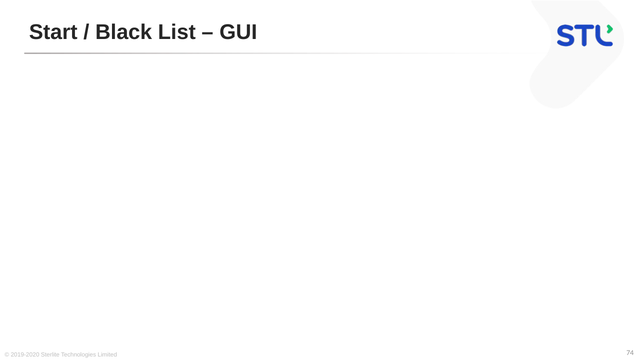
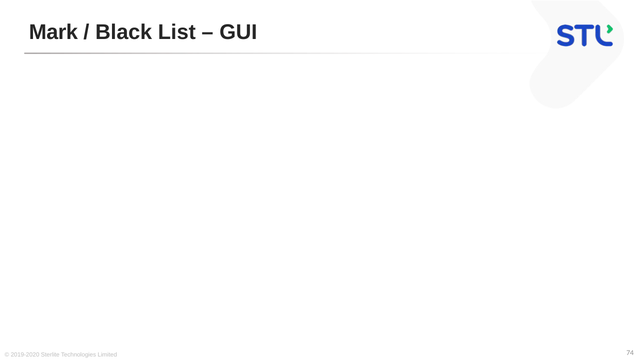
Start: Start -> Mark (53, 32)
